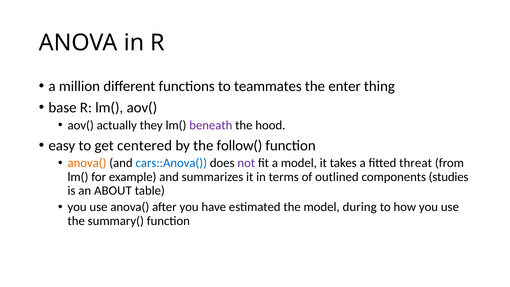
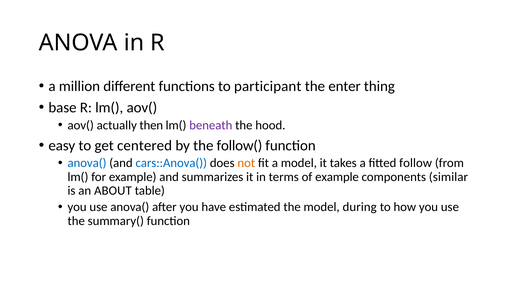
teammates: teammates -> participant (268, 86)
they: they -> then (151, 125)
anova( colour: orange -> blue (87, 163)
not colour: purple -> orange (246, 163)
threat: threat -> follow (416, 163)
of outlined: outlined -> example (337, 177)
studies: studies -> similar (448, 177)
